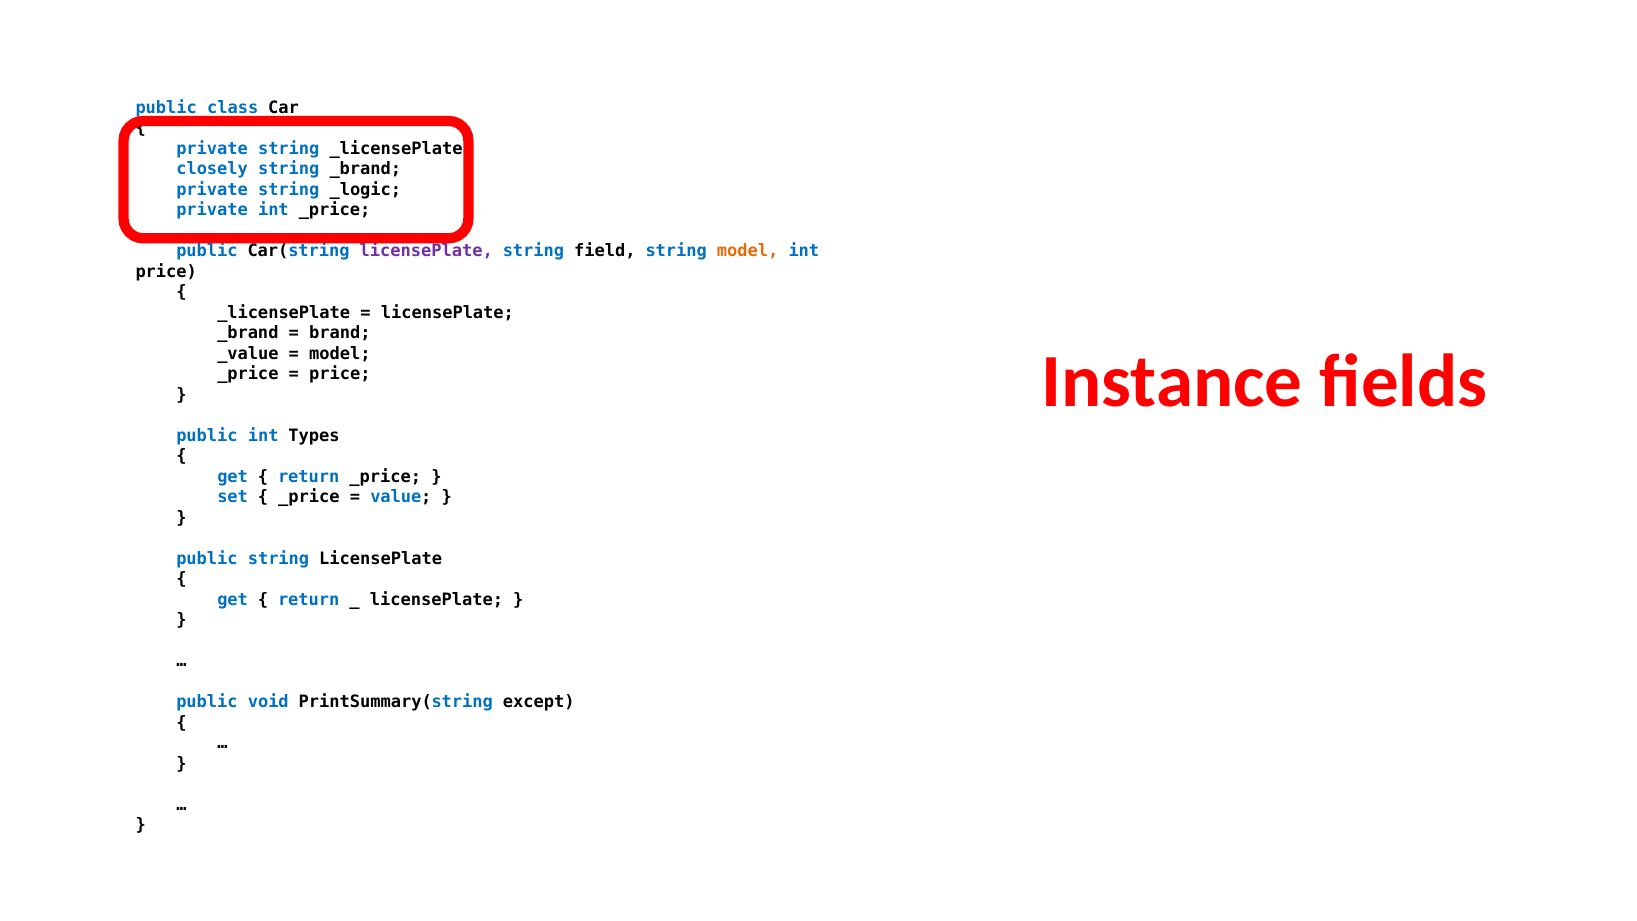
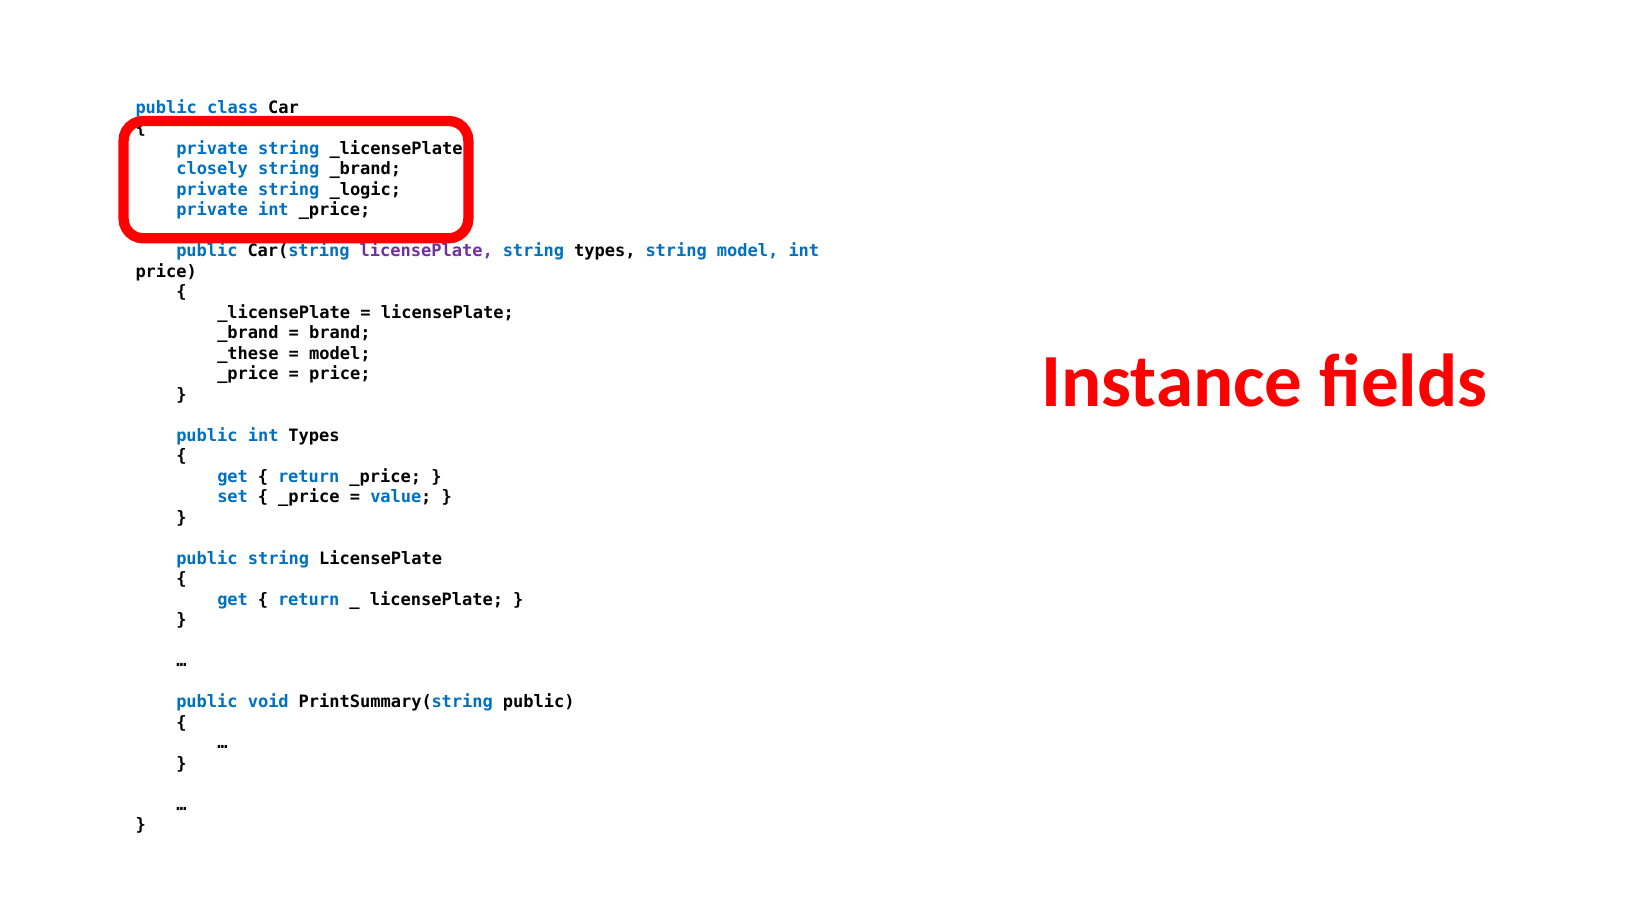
string field: field -> types (605, 251)
model colour: orange -> blue (748, 251)
_value: _value -> _these (248, 354)
PrintSummary(string except: except -> public (539, 702)
